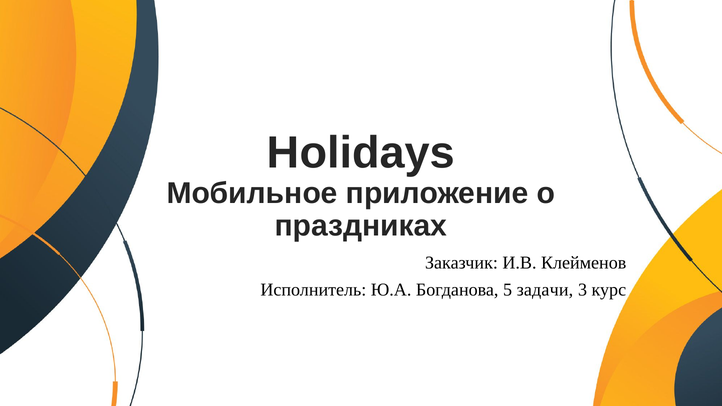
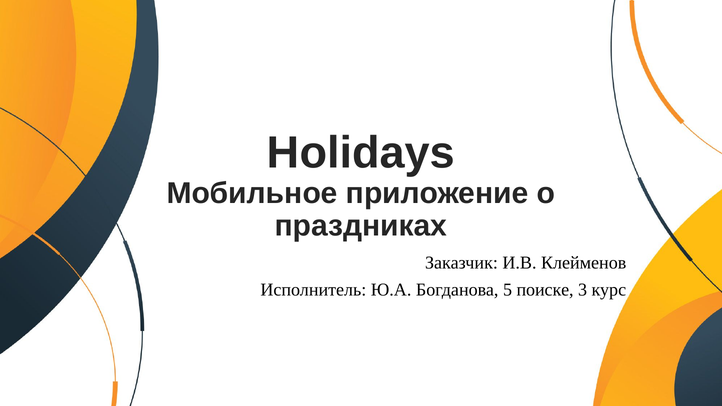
задачи: задачи -> поиске (545, 290)
